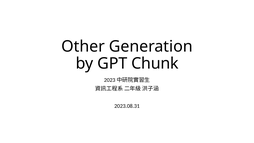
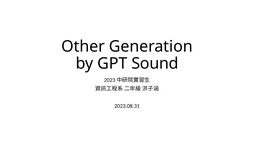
Chunk: Chunk -> Sound (155, 63)
